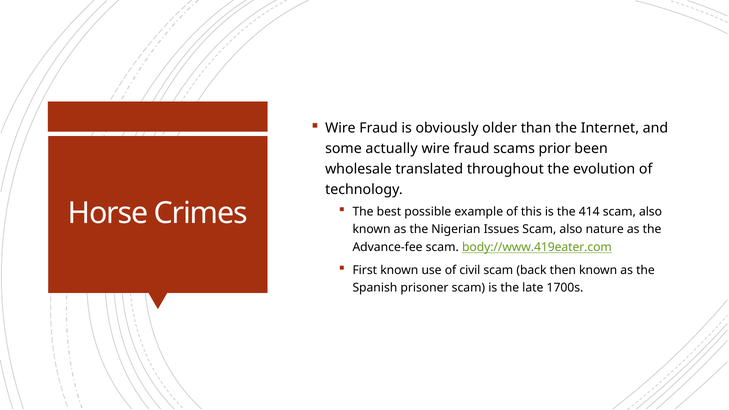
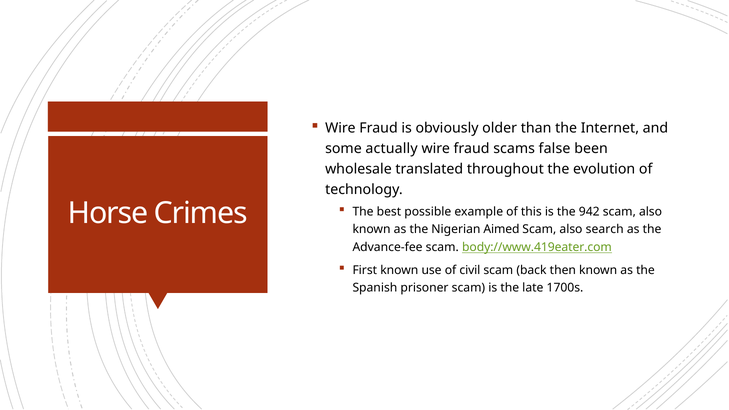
prior: prior -> false (555, 149)
414: 414 -> 942 (589, 212)
Issues: Issues -> Aimed (502, 229)
nature: nature -> search (605, 229)
